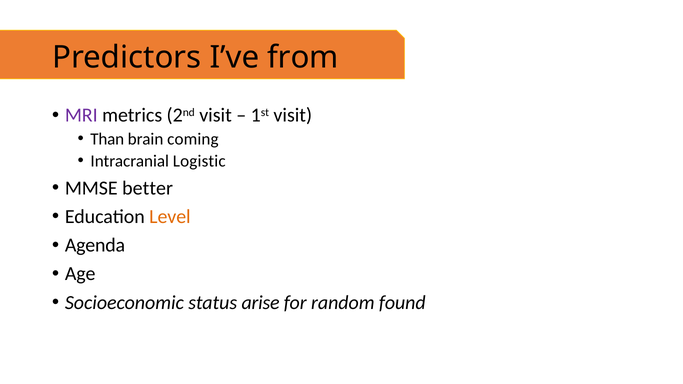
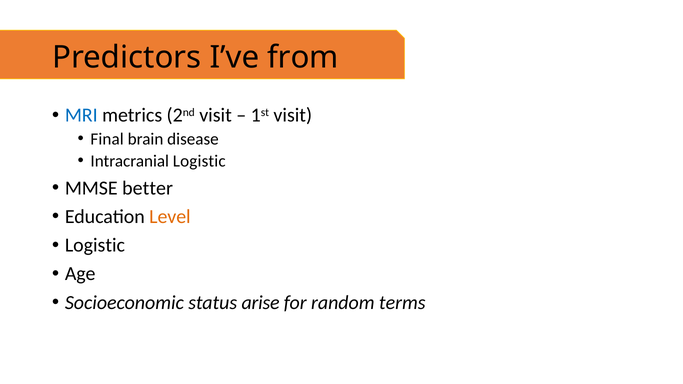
MRI colour: purple -> blue (81, 115)
Than: Than -> Final (107, 139)
coming: coming -> disease (193, 139)
Agenda: Agenda -> Logistic (95, 245)
found: found -> terms (402, 303)
